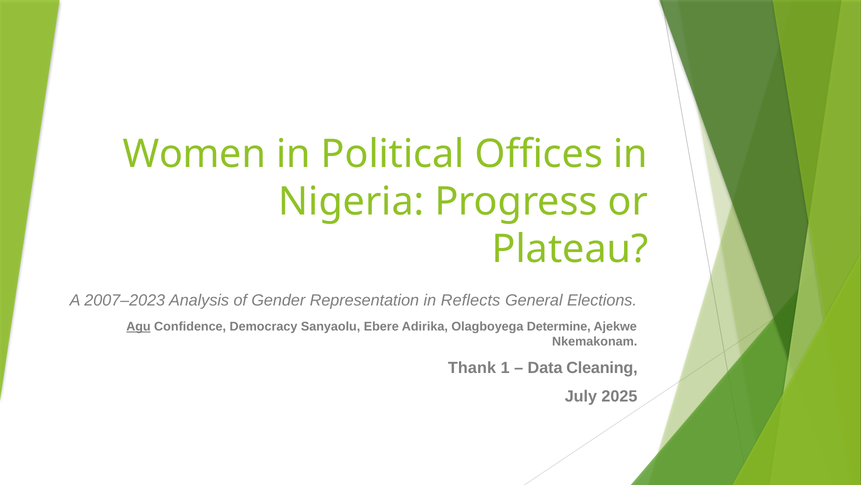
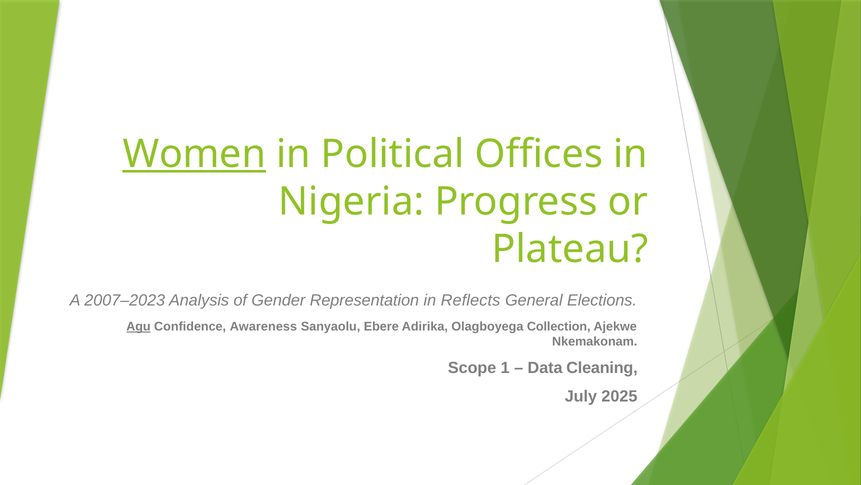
Women underline: none -> present (194, 154)
Democracy: Democracy -> Awareness (263, 326)
Determine: Determine -> Collection (559, 326)
Thank: Thank -> Scope (472, 368)
